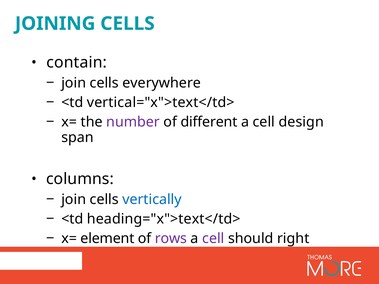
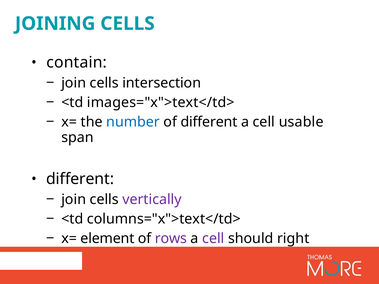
everywhere: everywhere -> intersection (162, 83)
vertical="x">text</td>: vertical="x">text</td> -> images="x">text</td> (161, 103)
number colour: purple -> blue (133, 122)
design: design -> usable (301, 122)
columns: columns -> different (80, 179)
vertically colour: blue -> purple (152, 200)
heading="x">text</td>: heading="x">text</td> -> columns="x">text</td> (164, 219)
